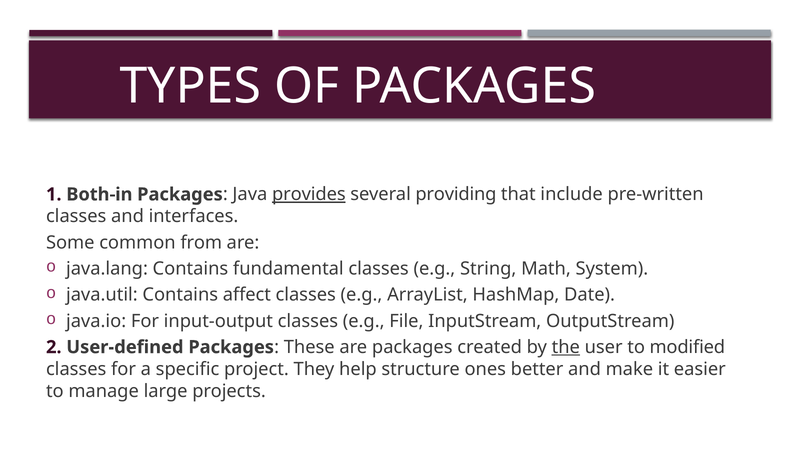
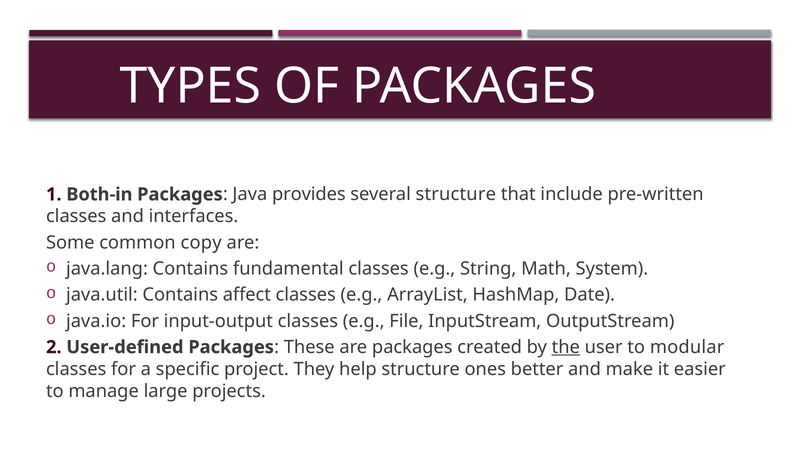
provides underline: present -> none (309, 194)
several providing: providing -> structure (456, 194)
from: from -> copy (201, 243)
modified: modified -> modular (687, 347)
